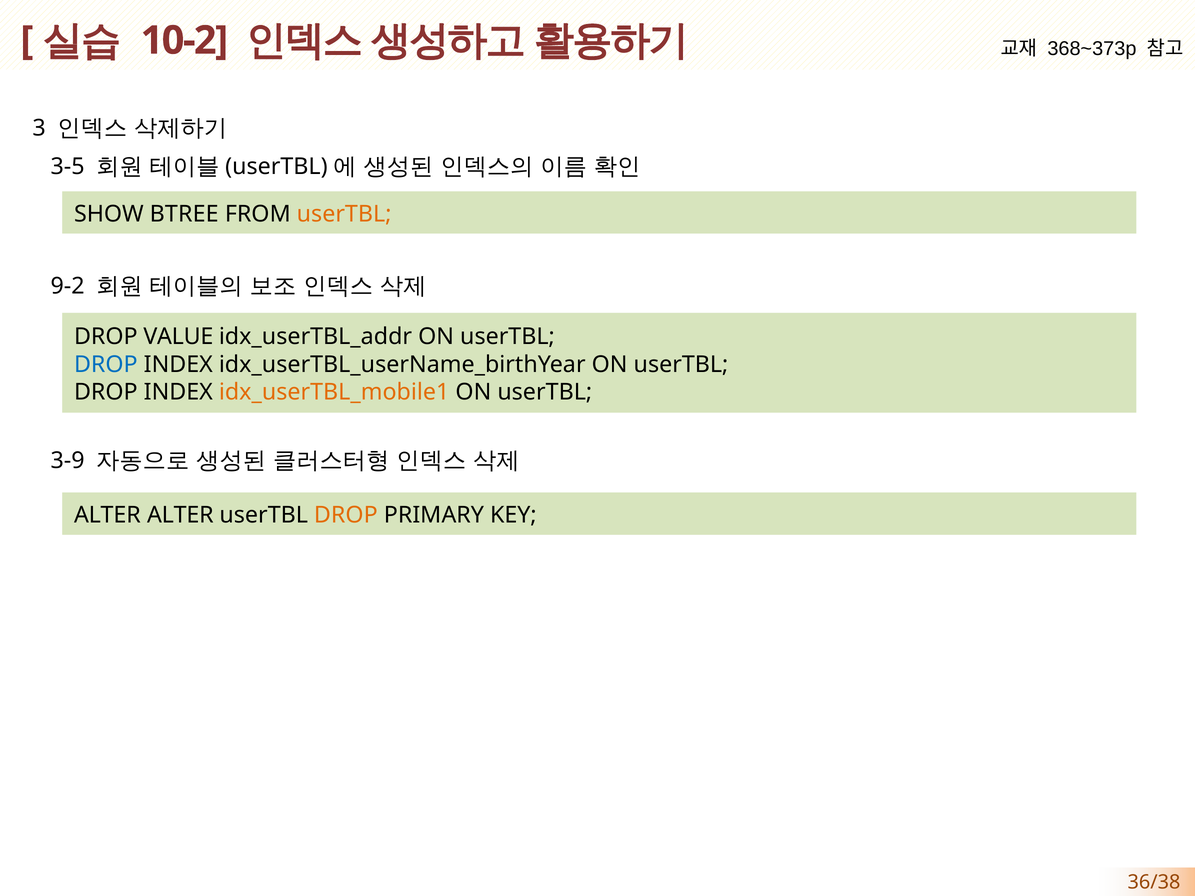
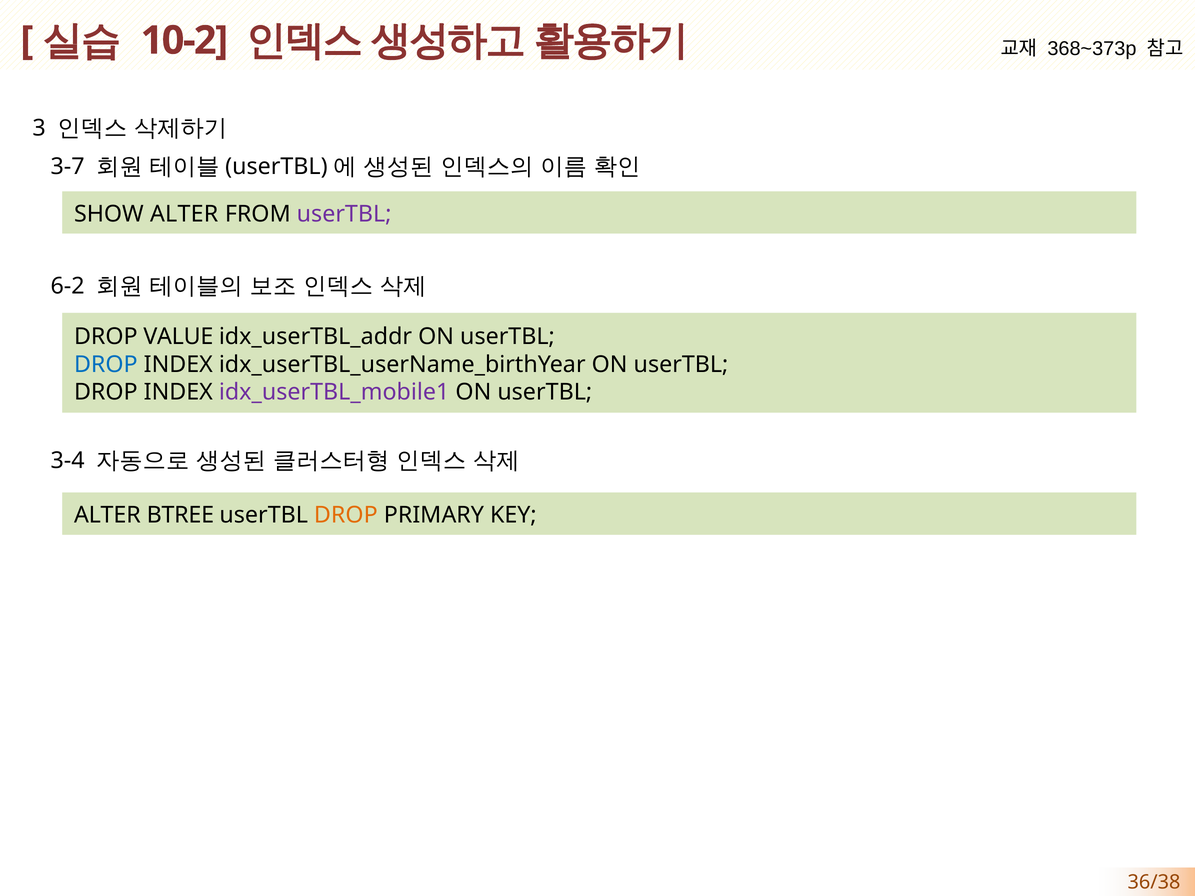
3-5: 3-5 -> 3-7 (68, 166)
SHOW BTREE: BTREE -> ALTER (184, 214)
userTBL colour: orange -> purple (344, 214)
9-2: 9-2 -> 6-2 (68, 286)
idx_userTBL_mobile1 colour: orange -> purple (334, 392)
3-9: 3-9 -> 3-4 (68, 461)
ALTER ALTER: ALTER -> BTREE (180, 515)
